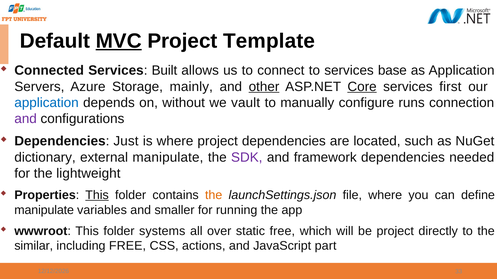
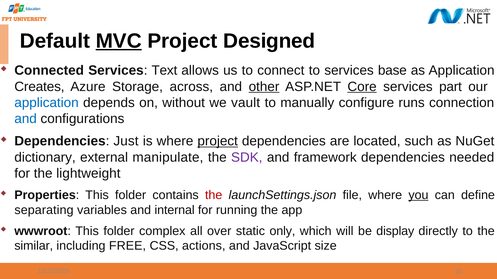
Template: Template -> Designed (269, 41)
Built: Built -> Text (164, 71)
Servers: Servers -> Creates (39, 87)
mainly: mainly -> across (191, 87)
first: first -> part (450, 87)
and colour: purple -> blue (26, 119)
project underline: none -> present (218, 141)
This underline: present -> none (97, 195)
the colour: orange -> red (214, 195)
you underline: none -> present (418, 195)
manipulate: manipulate -> separating (44, 210)
smaller: smaller -> internal (175, 210)
systems: systems -> complex (162, 231)
static free: free -> only (282, 231)
be project: project -> display (395, 231)
part: part -> size (326, 246)
